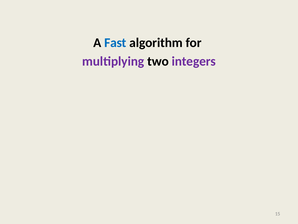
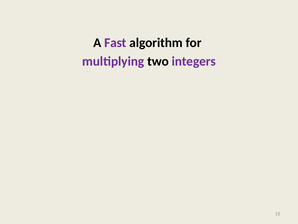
Fast colour: blue -> purple (115, 43)
